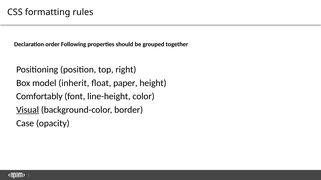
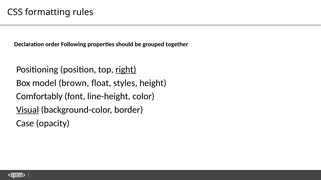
right underline: none -> present (126, 70)
inherit: inherit -> brown (74, 83)
paper: paper -> styles (125, 83)
